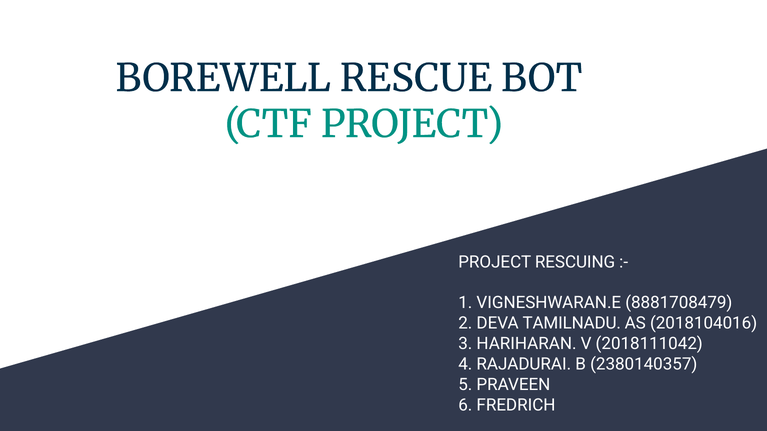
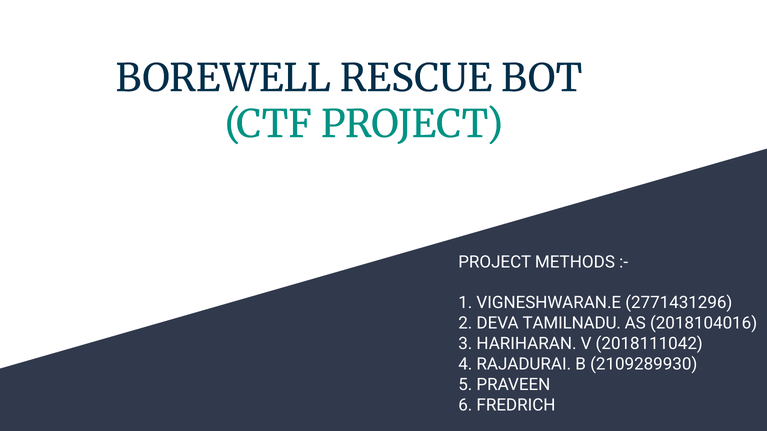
RESCUING: RESCUING -> METHODS (575, 262)
8881708479: 8881708479 -> 2771431296 (679, 303)
2380140357: 2380140357 -> 2109289930 (644, 365)
